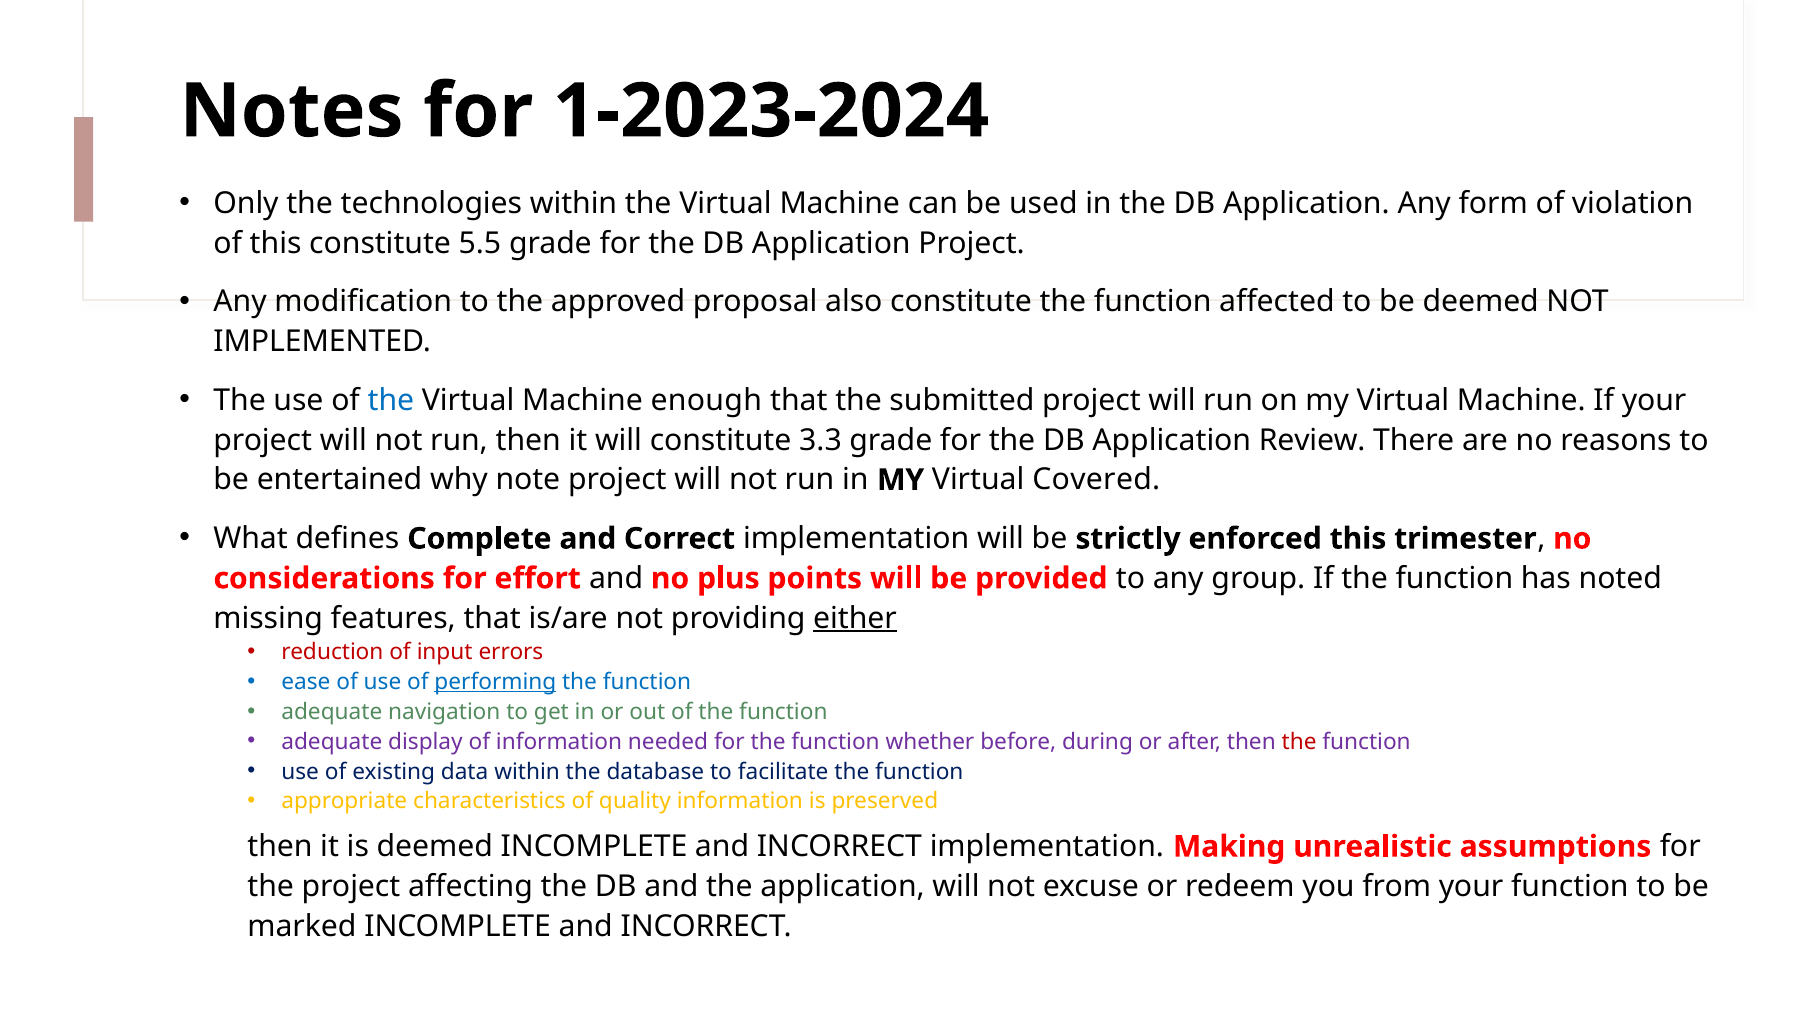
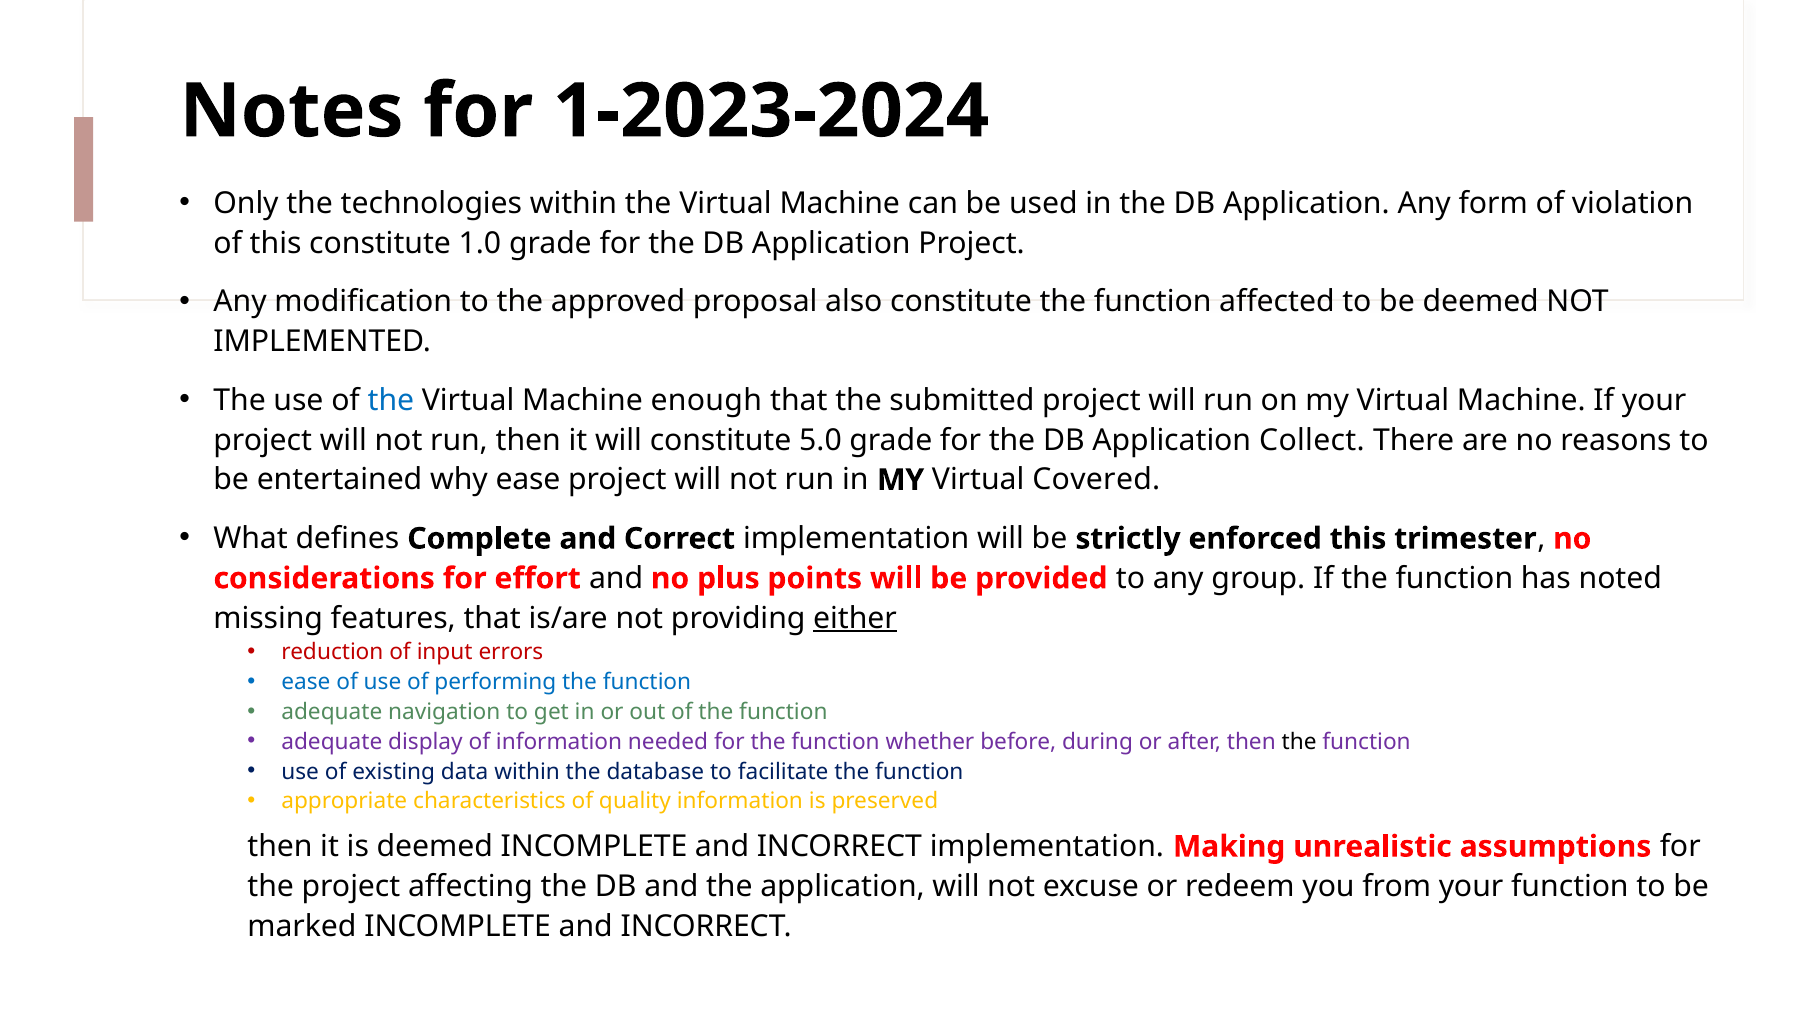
5.5: 5.5 -> 1.0 (480, 243)
3.3: 3.3 -> 5.0 (820, 440)
Review: Review -> Collect (1312, 440)
why note: note -> ease (528, 480)
performing underline: present -> none (495, 682)
the colour: red -> black (1299, 742)
